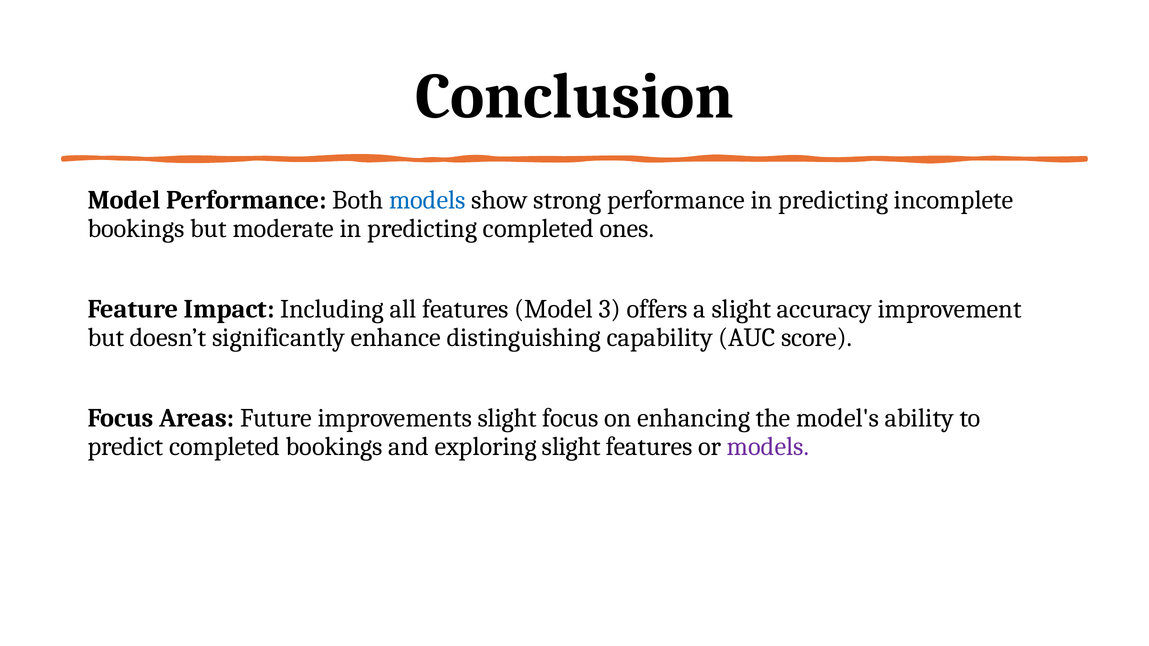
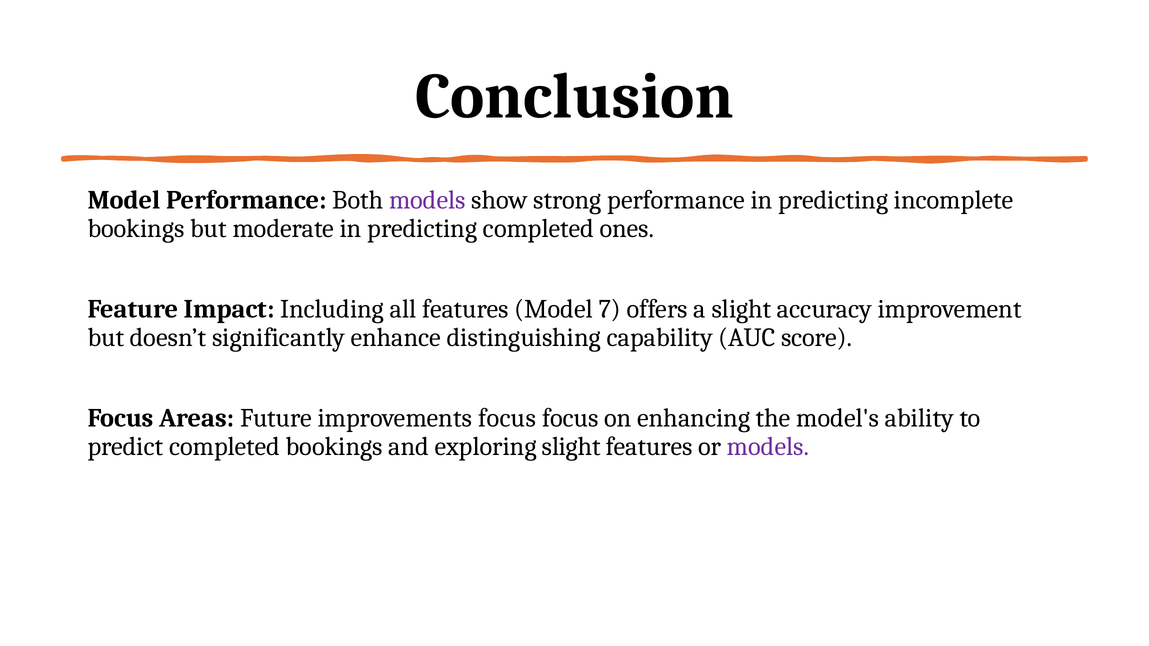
models colour: blue -> purple (427, 200)
3: 3 -> 7 (610, 309)
improvements slight: slight -> focus (507, 418)
